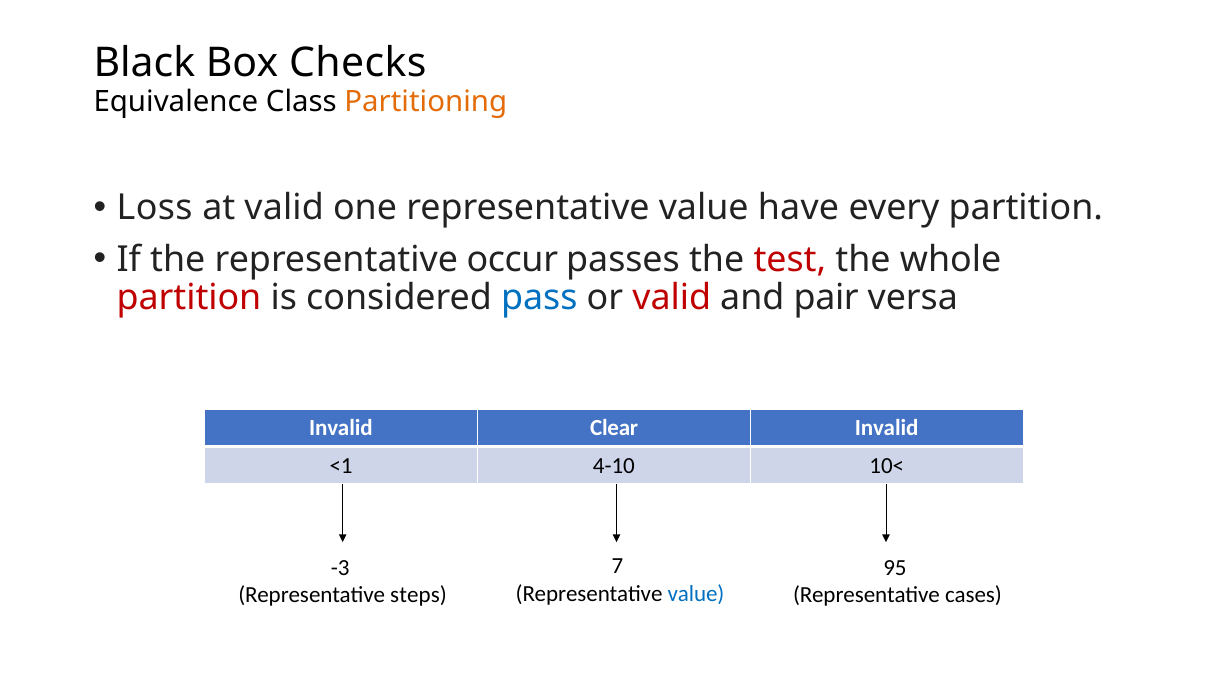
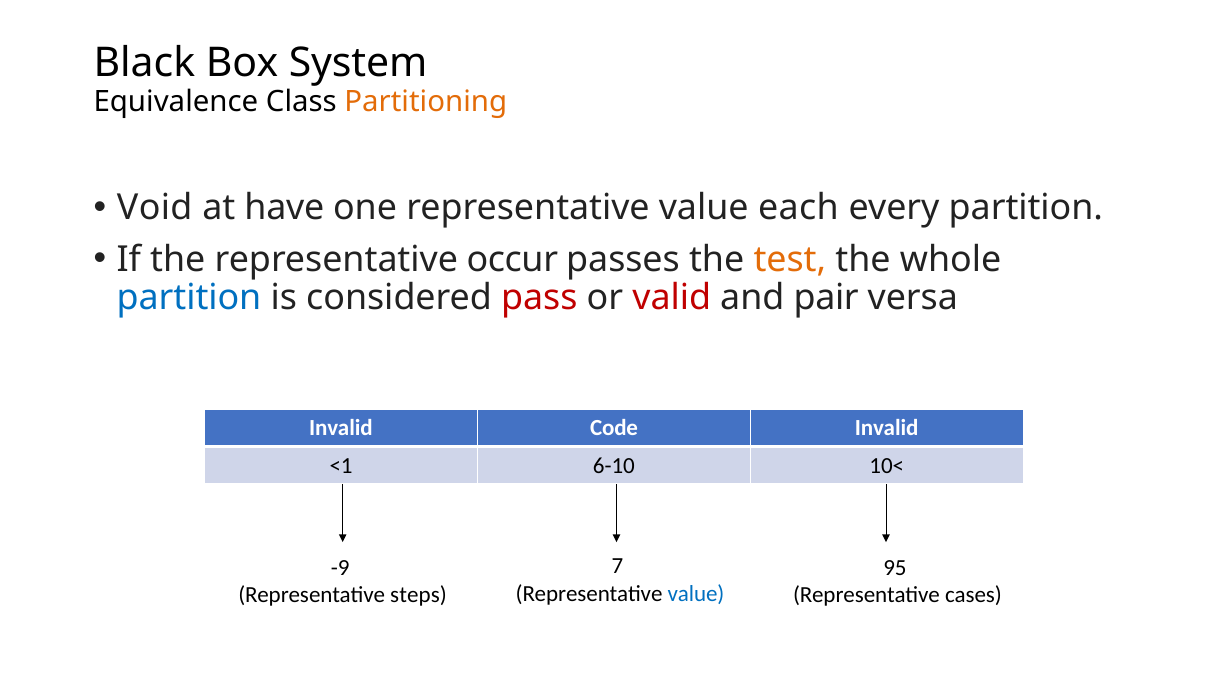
Checks: Checks -> System (358, 63)
Loss: Loss -> Void (155, 208)
at valid: valid -> have (284, 208)
have: have -> each (798, 208)
test colour: red -> orange (790, 259)
partition colour: red -> blue (189, 298)
pass colour: blue -> red (539, 298)
Clear: Clear -> Code (614, 428)
4-10: 4-10 -> 6-10 (614, 465)
-3: -3 -> -9 (340, 567)
